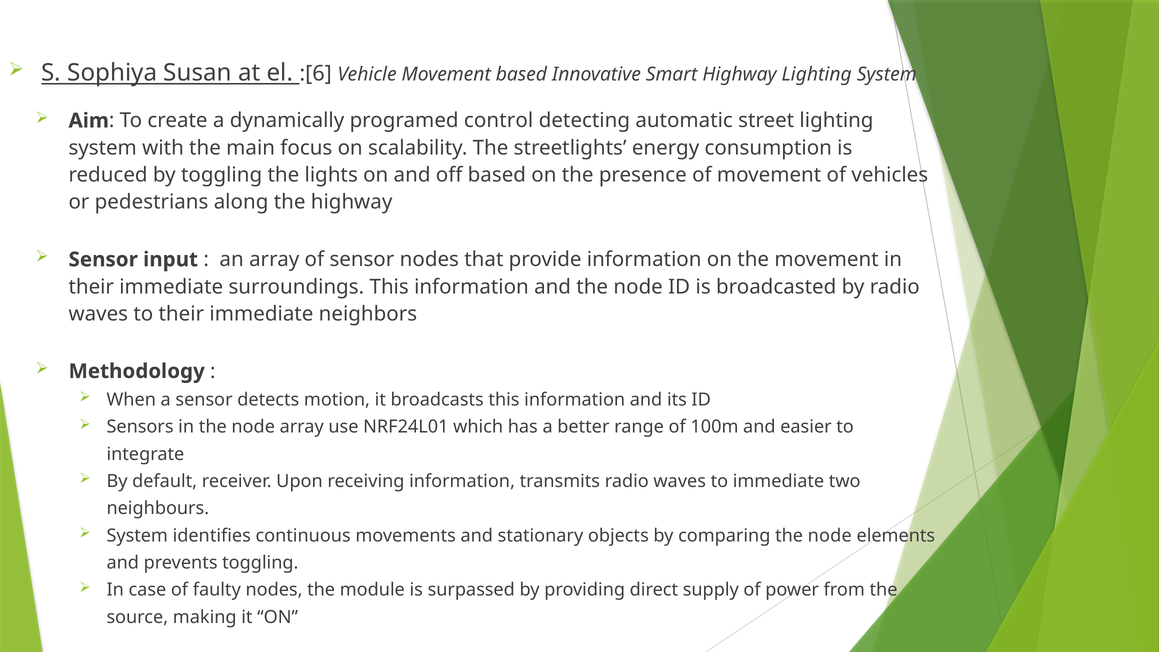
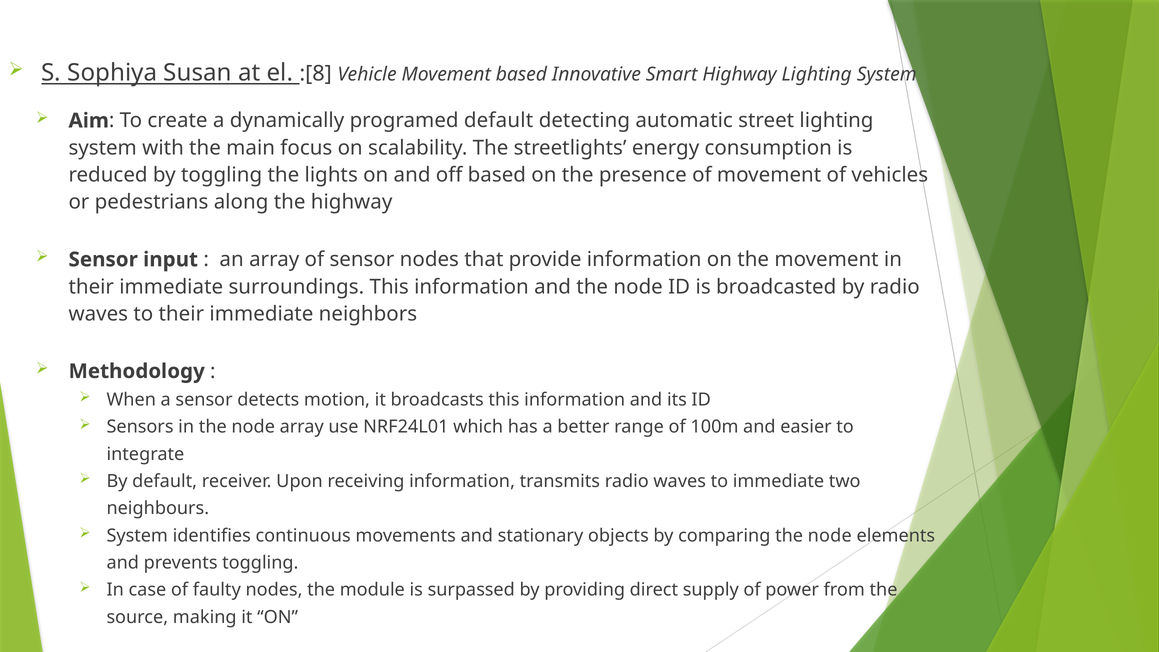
:[6: :[6 -> :[8 (316, 74)
programed control: control -> default (499, 121)
